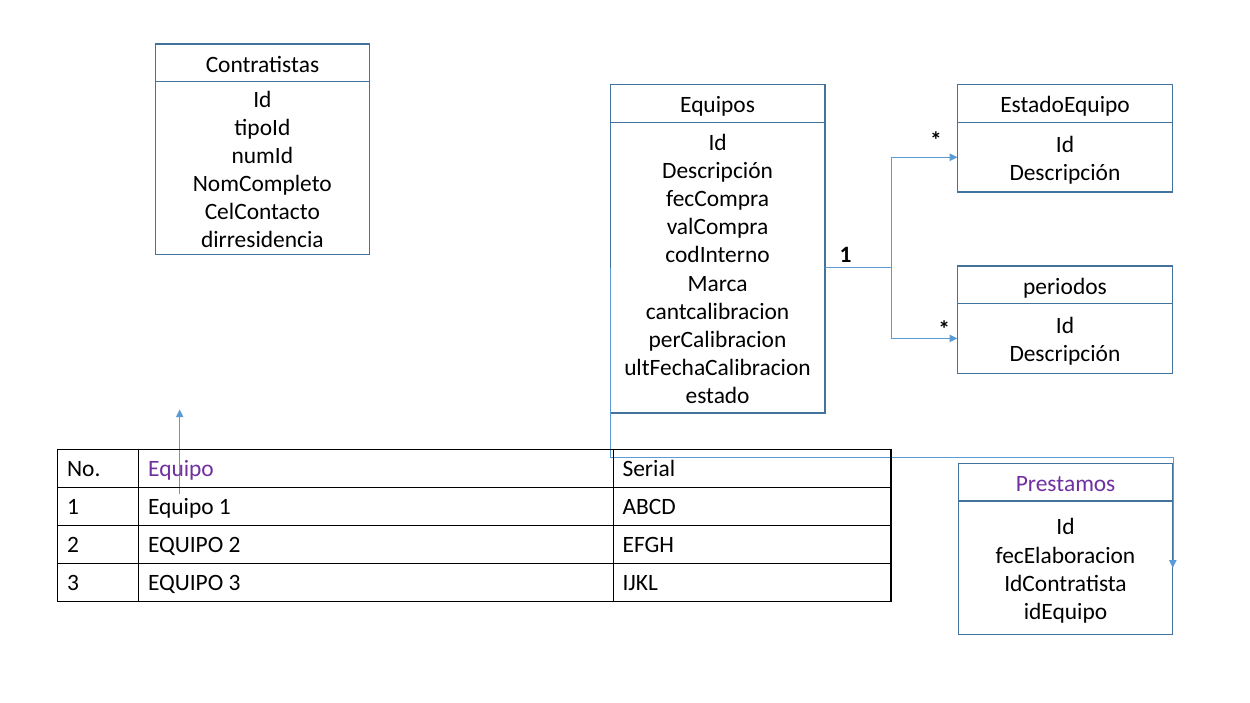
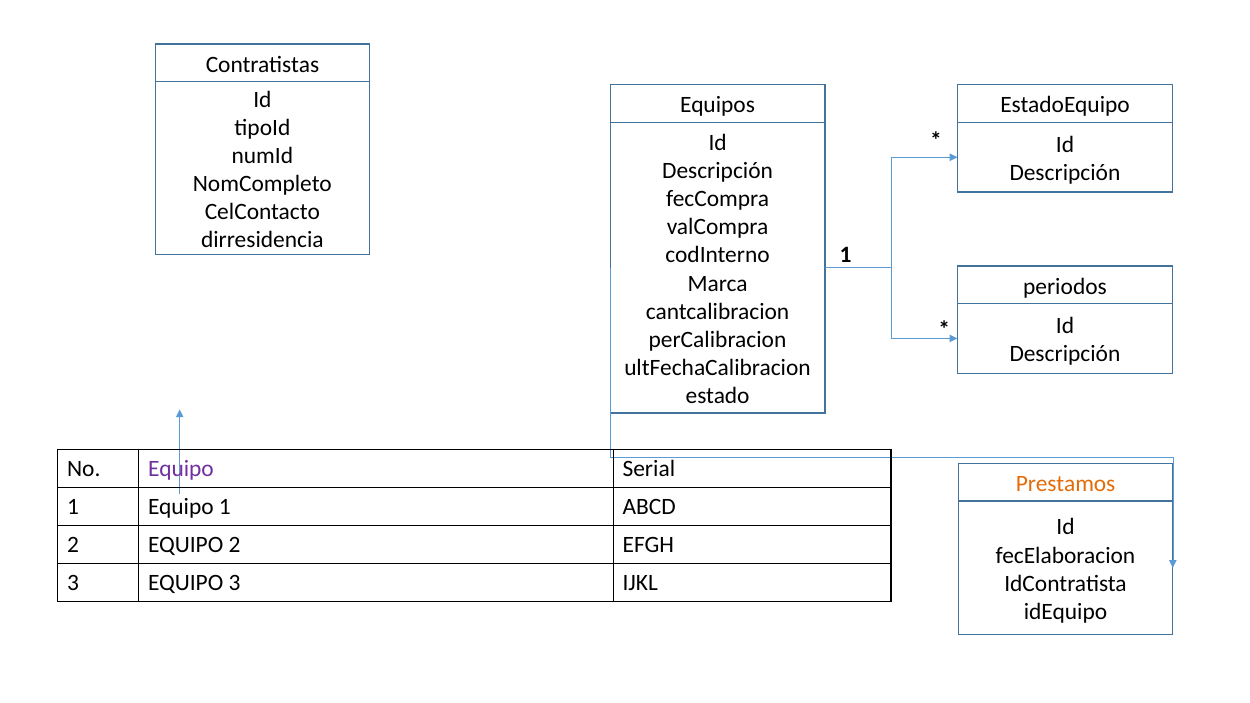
Prestamos colour: purple -> orange (1066, 484)
